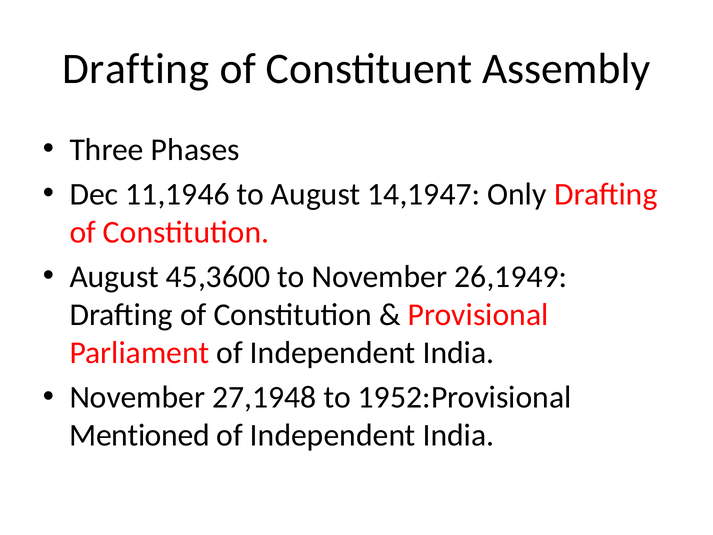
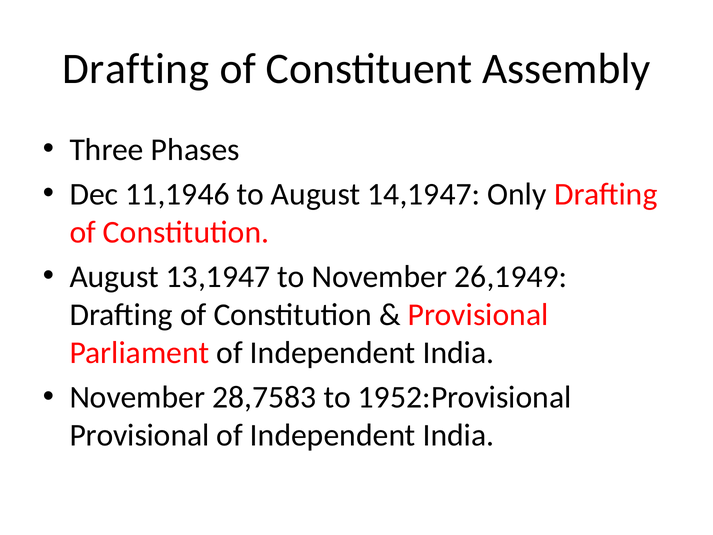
45,3600: 45,3600 -> 13,1947 (218, 276)
27,1948: 27,1948 -> 28,7583 (264, 397)
Mentioned: Mentioned -> Provisional (139, 435)
